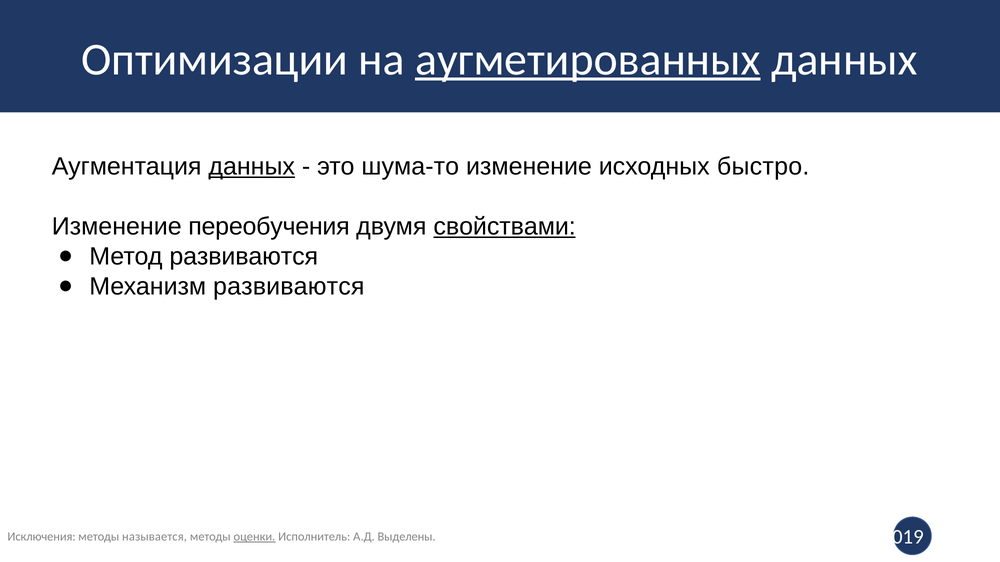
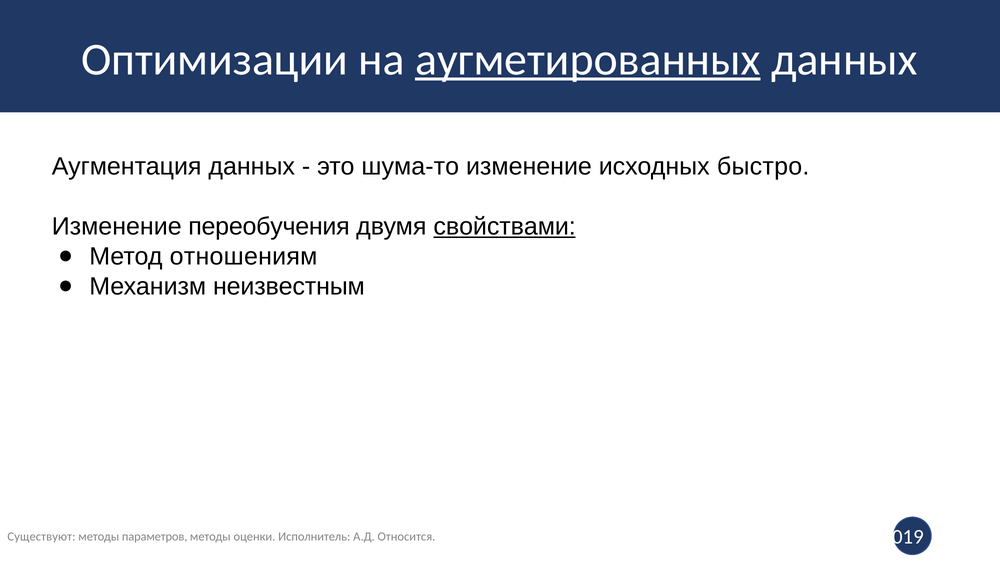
данных underline: present -> none (252, 167)
Метод развиваются: развиваются -> отношениям (244, 257)
Механизм развиваются: развиваются -> неизвестным (289, 287)
Исключения: Исключения -> Существуют (41, 537)
называется: называется -> параметров (155, 537)
оценки underline: present -> none (254, 537)
Выделены: Выделены -> Относится (406, 537)
